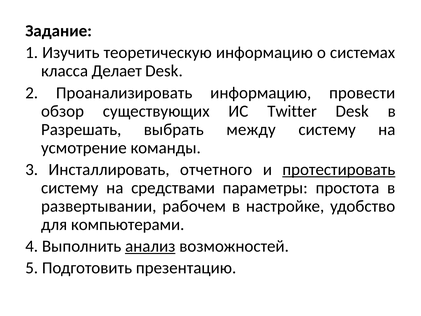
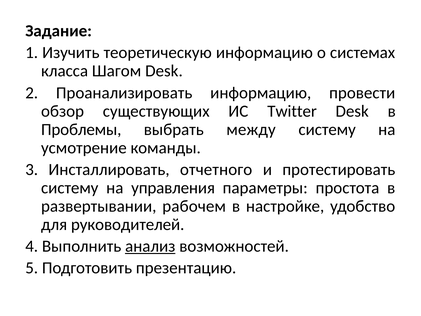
Делает: Делает -> Шагом (117, 71)
Разрешать: Разрешать -> Проблемы (81, 129)
протестировать underline: present -> none (339, 169)
средствами: средствами -> управления (173, 188)
компьютерами: компьютерами -> руководителей (128, 224)
